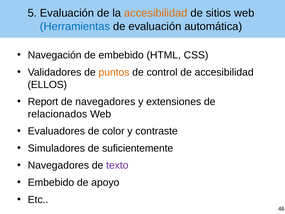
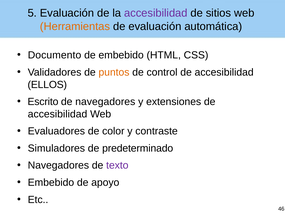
accesibilidad colour: orange -> purple (156, 13)
Herramientas colour: blue -> orange (75, 26)
Navegación: Navegación -> Documento (55, 55)
Report: Report -> Escrito (43, 102)
relacionados: relacionados -> accesibilidad (58, 114)
suficientemente: suficientemente -> predeterminado (138, 148)
